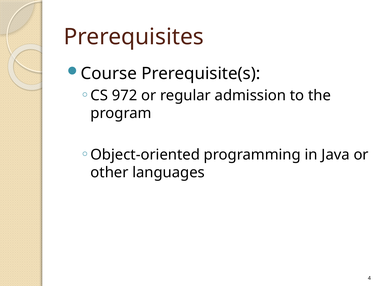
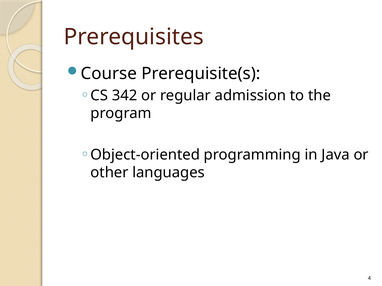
972: 972 -> 342 (125, 96)
